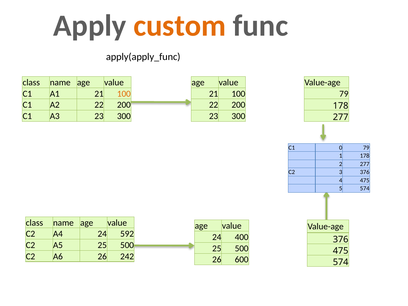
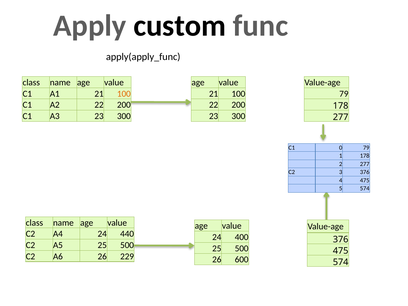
custom colour: orange -> black (180, 26)
592: 592 -> 440 (127, 234)
242: 242 -> 229 (127, 256)
